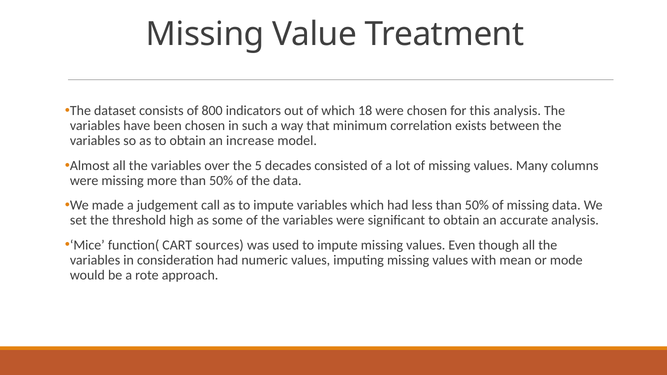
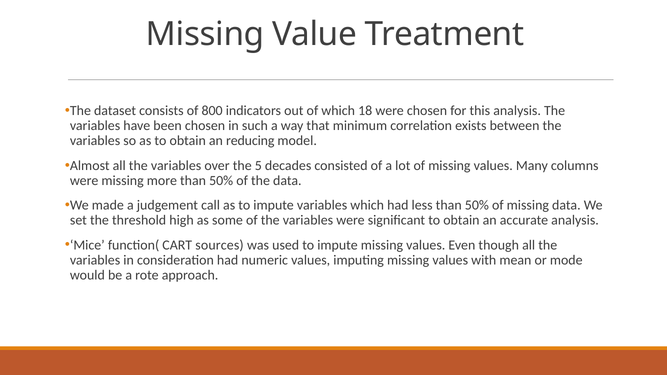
increase: increase -> reducing (250, 141)
